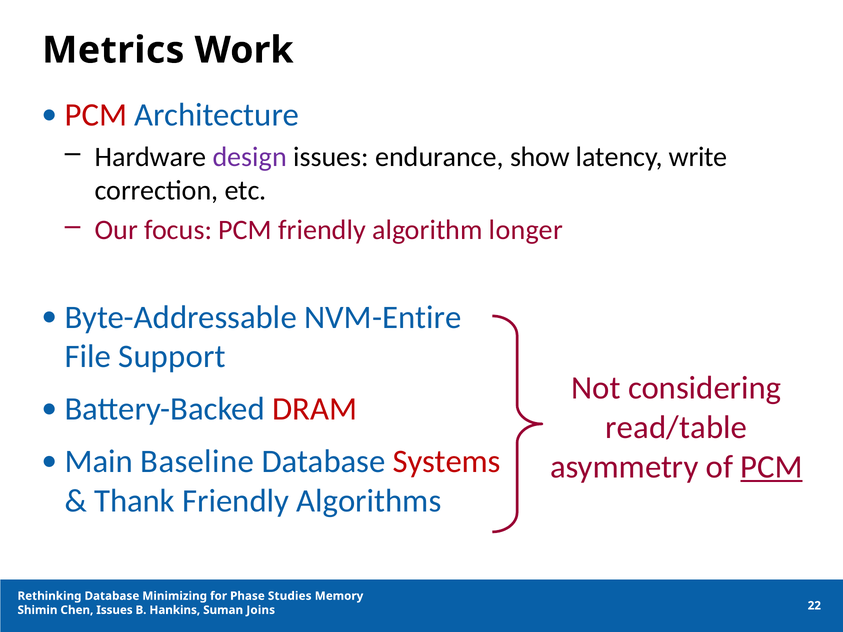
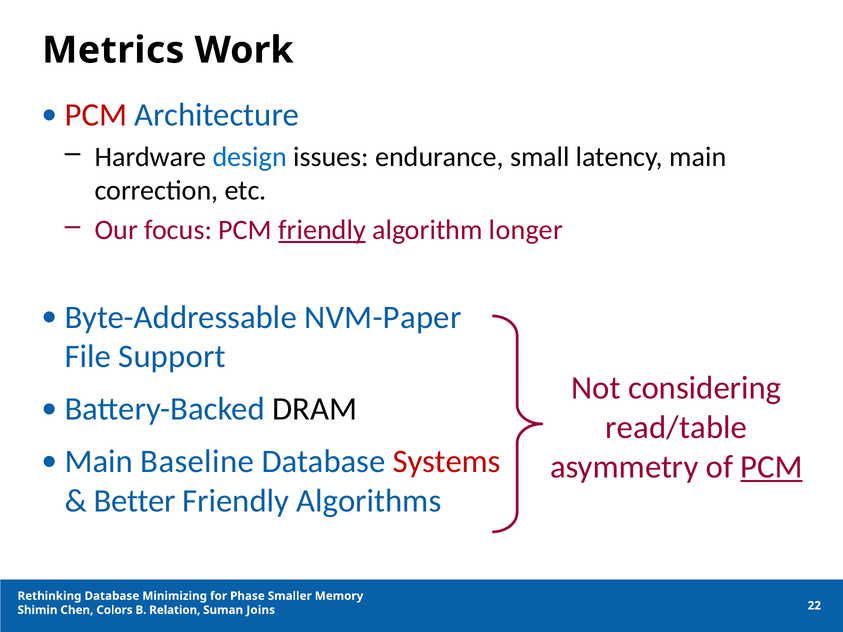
design colour: purple -> blue (250, 157)
show: show -> small (540, 157)
latency write: write -> main (698, 157)
friendly underline: none -> present (322, 230)
NVM-Entire: NVM-Entire -> NVM-Paper (383, 317)
DRAM colour: red -> black (315, 409)
Thank: Thank -> Better (135, 501)
Studies: Studies -> Smaller (290, 596)
Chen Issues: Issues -> Colors (114, 610)
Hankins: Hankins -> Relation (175, 610)
